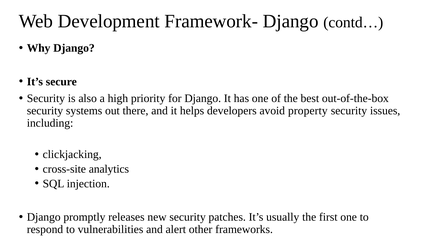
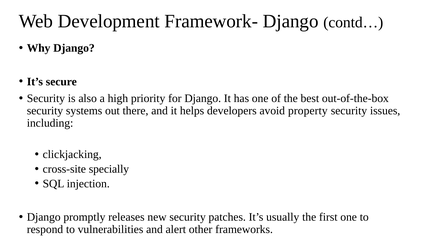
analytics: analytics -> specially (109, 169)
